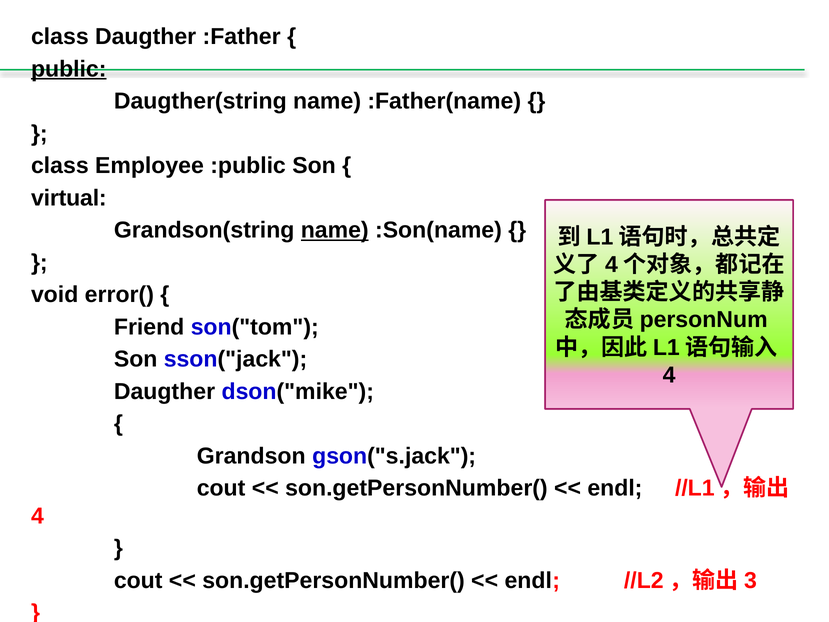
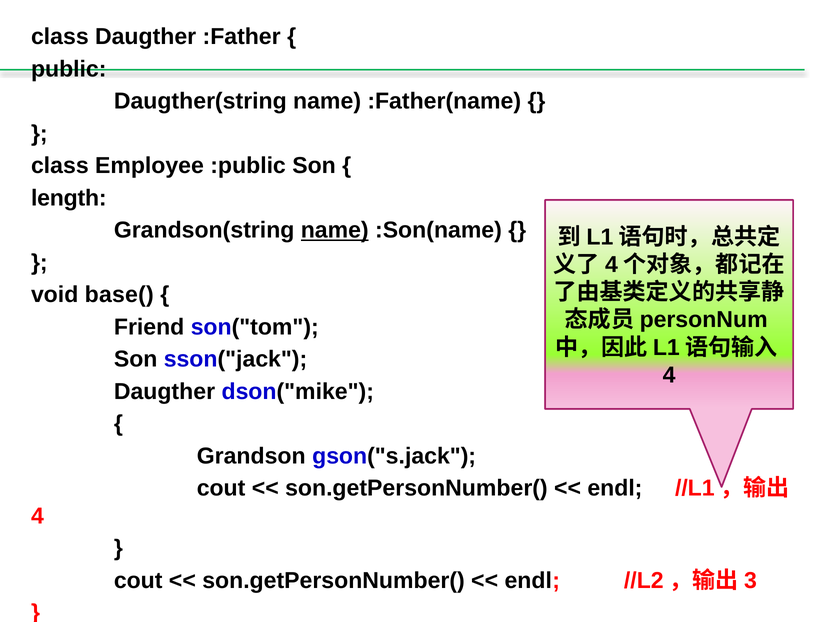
public underline: present -> none (69, 69)
virtual: virtual -> length (69, 198)
error(: error( -> base( (119, 295)
